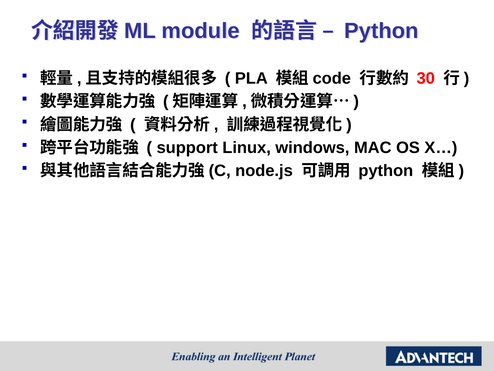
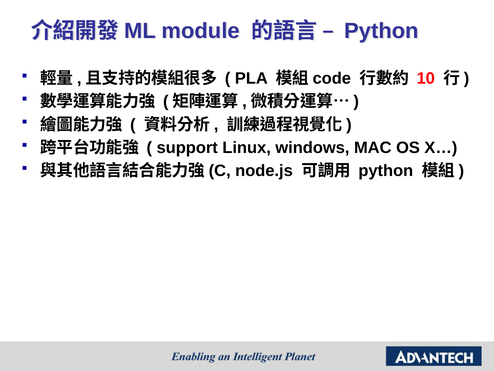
30: 30 -> 10 (426, 78)
